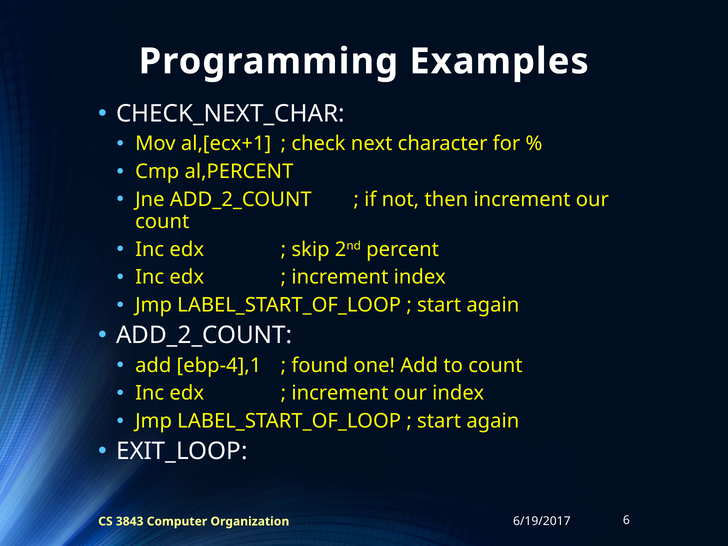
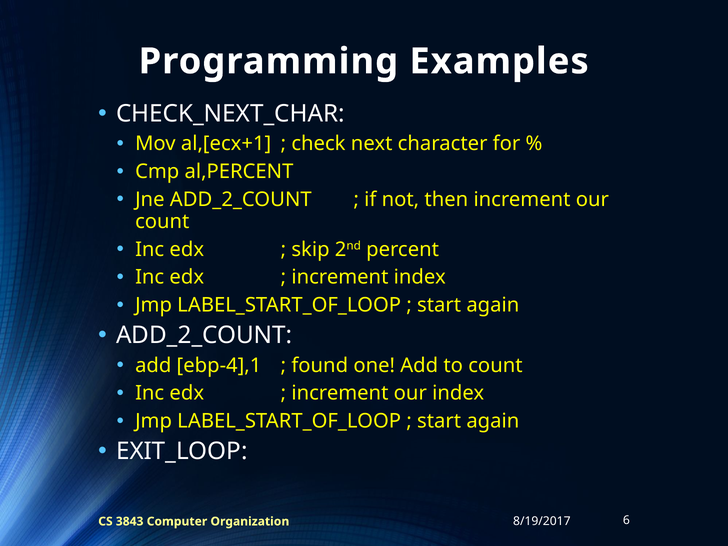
6/19/2017: 6/19/2017 -> 8/19/2017 (542, 521)
